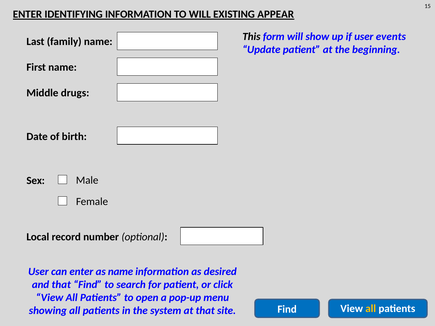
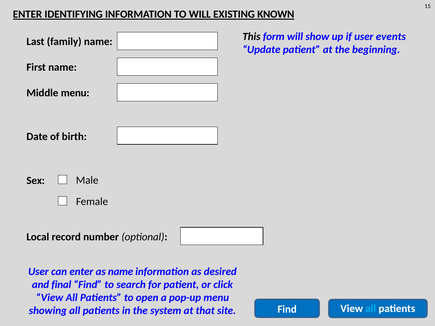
APPEAR: APPEAR -> KNOWN (276, 14)
Middle drugs: drugs -> menu (75, 93)
and that: that -> final (61, 285)
all colour: yellow -> light blue (371, 309)
